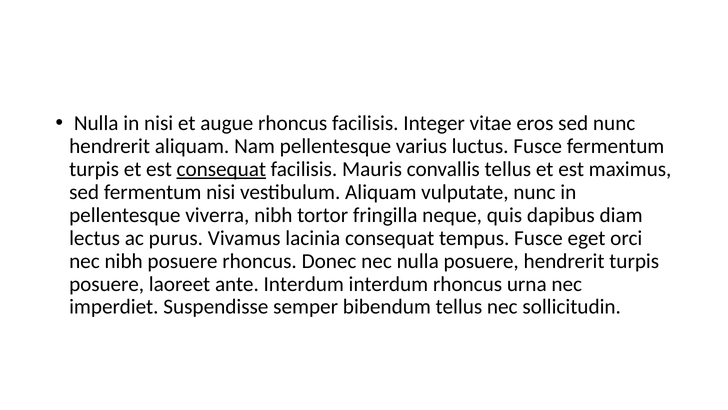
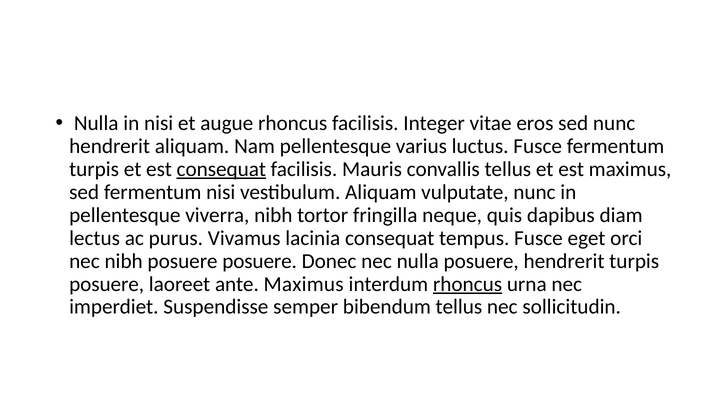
posuere rhoncus: rhoncus -> posuere (260, 261)
ante Interdum: Interdum -> Maximus (304, 284)
rhoncus underline: none -> present (468, 284)
